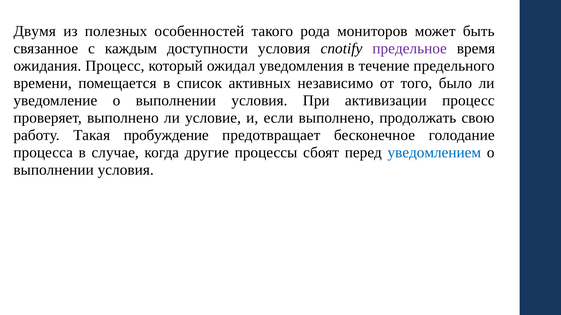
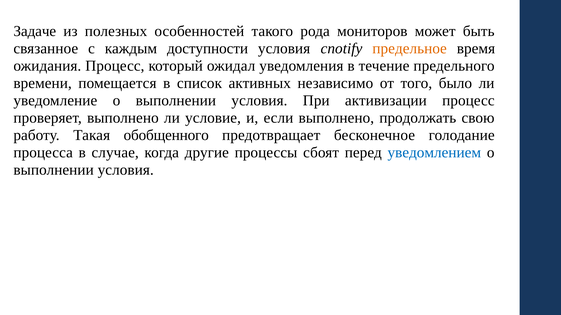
Двумя: Двумя -> Задаче (35, 31)
предельное colour: purple -> orange (410, 49)
пробуждение: пробуждение -> обобщенного (166, 135)
